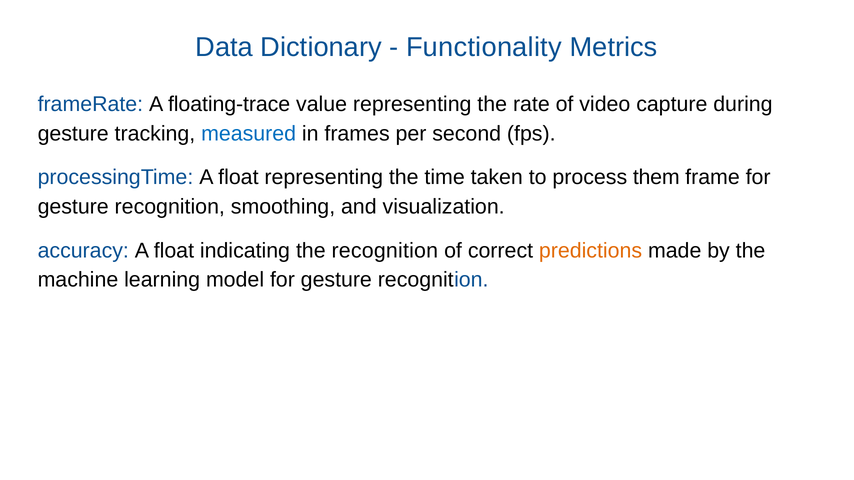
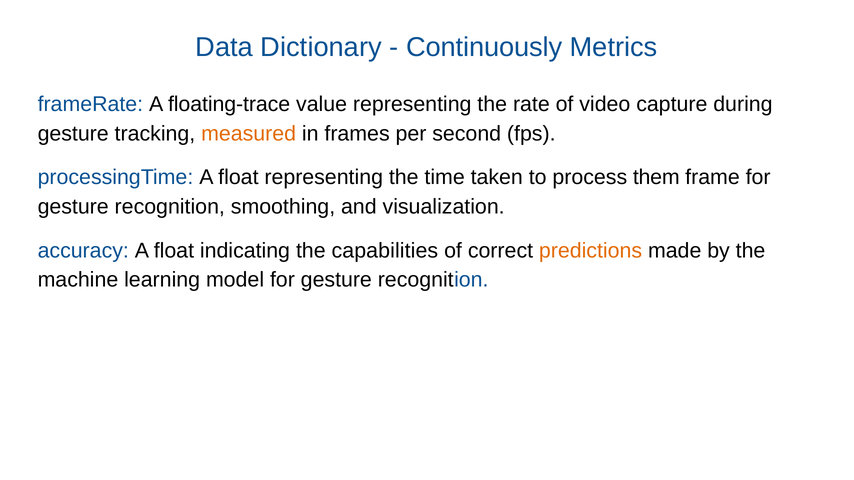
Functionality: Functionality -> Continuously (484, 47)
measured colour: blue -> orange (249, 134)
the recognition: recognition -> capabilities (385, 251)
